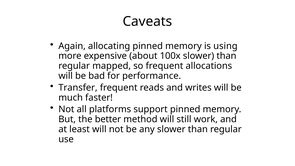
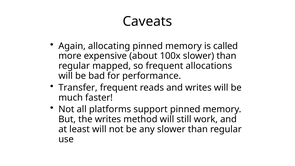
using: using -> called (226, 46)
the better: better -> writes (108, 119)
